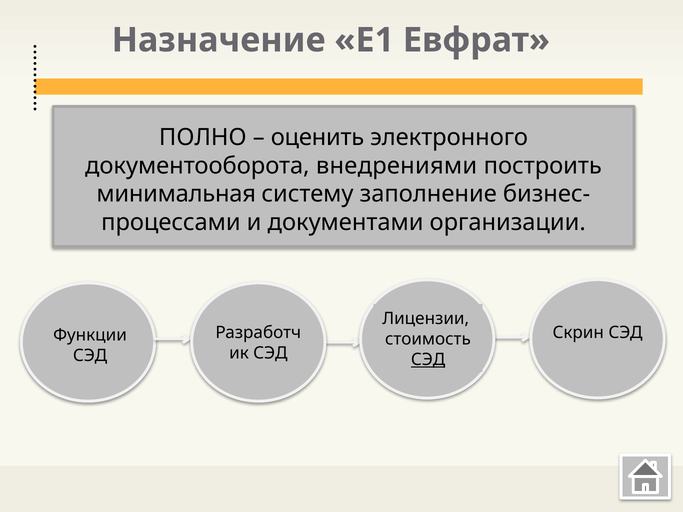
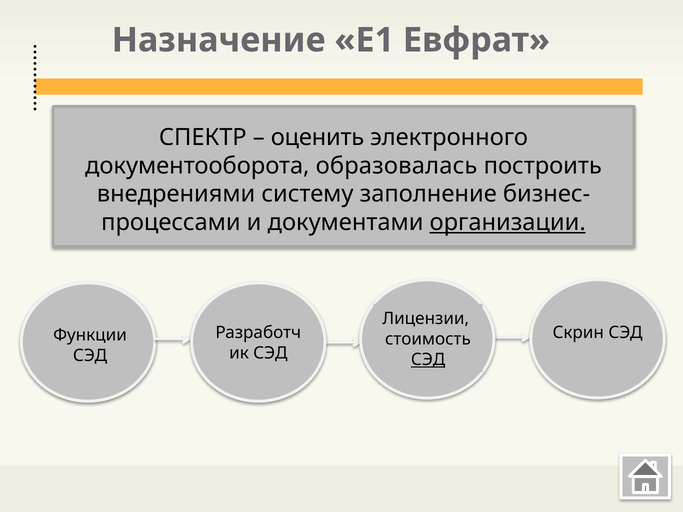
ПОЛНО: ПОЛНО -> СПЕКТР (203, 137)
внедрениями: внедрениями -> образовалась (397, 166)
минимальная: минимальная -> внедрениями (176, 194)
организации underline: none -> present (508, 223)
